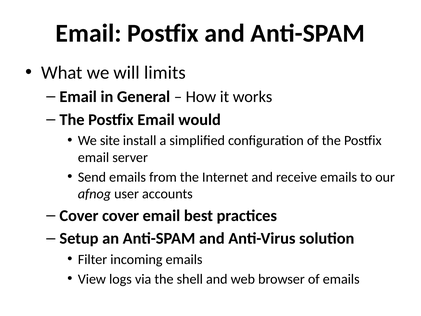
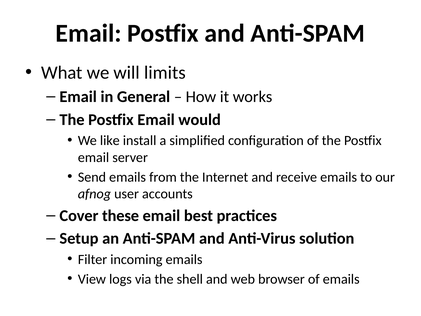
site: site -> like (110, 140)
Cover cover: cover -> these (121, 215)
